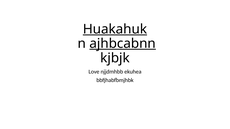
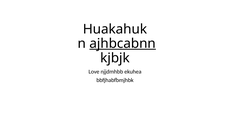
Huakahuk underline: present -> none (115, 29)
